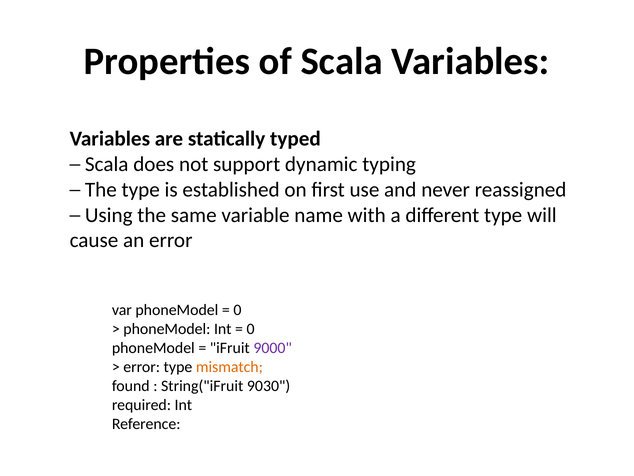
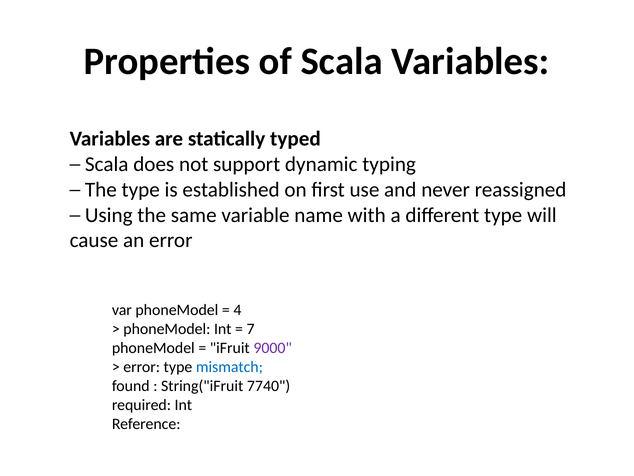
0: 0 -> 4 (237, 310)
0: 0 -> 7 (251, 329)
mismatch colour: orange -> blue (229, 367)
9030: 9030 -> 7740 (269, 386)
